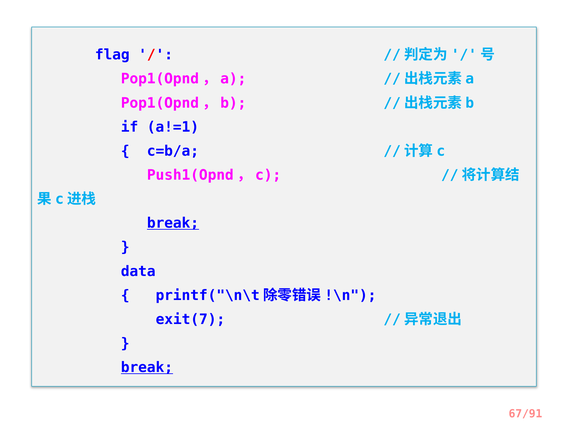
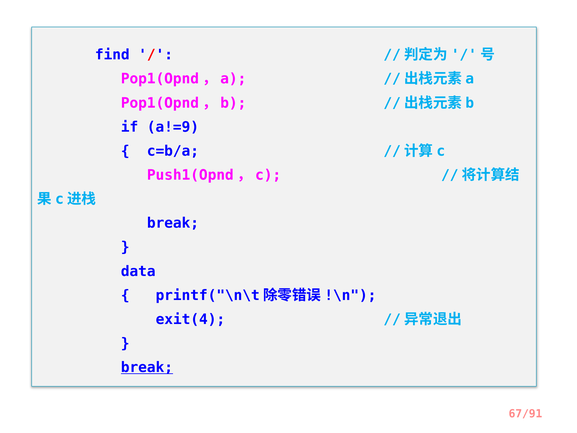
flag: flag -> find (112, 55)
a!=1: a!=1 -> a!=9 (173, 127)
break underline: present -> none (173, 223)
exit(7: exit(7 -> exit(4 (190, 319)
